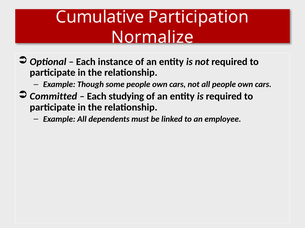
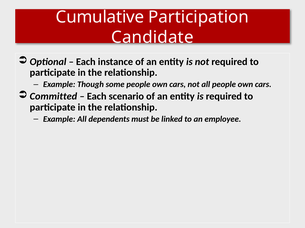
Normalize: Normalize -> Candidate (152, 38)
studying: studying -> scenario (126, 97)
